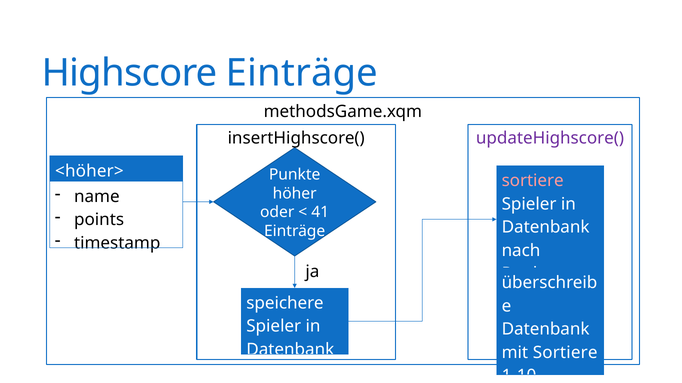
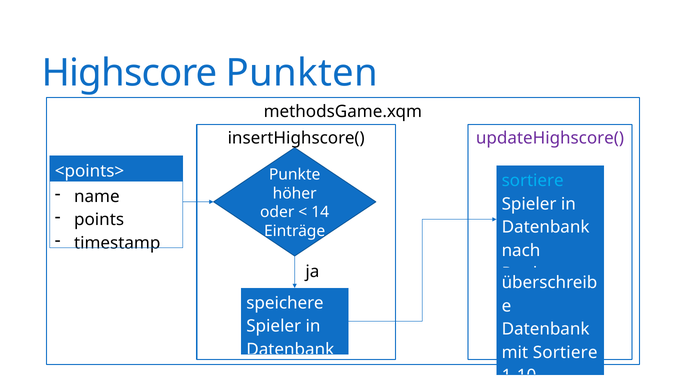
Highscore Einträge: Einträge -> Punkten (302, 73)
<höher>: <höher> -> <points> (90, 171)
sortiere colour: pink -> light blue (533, 181)
41: 41 -> 14 (320, 213)
